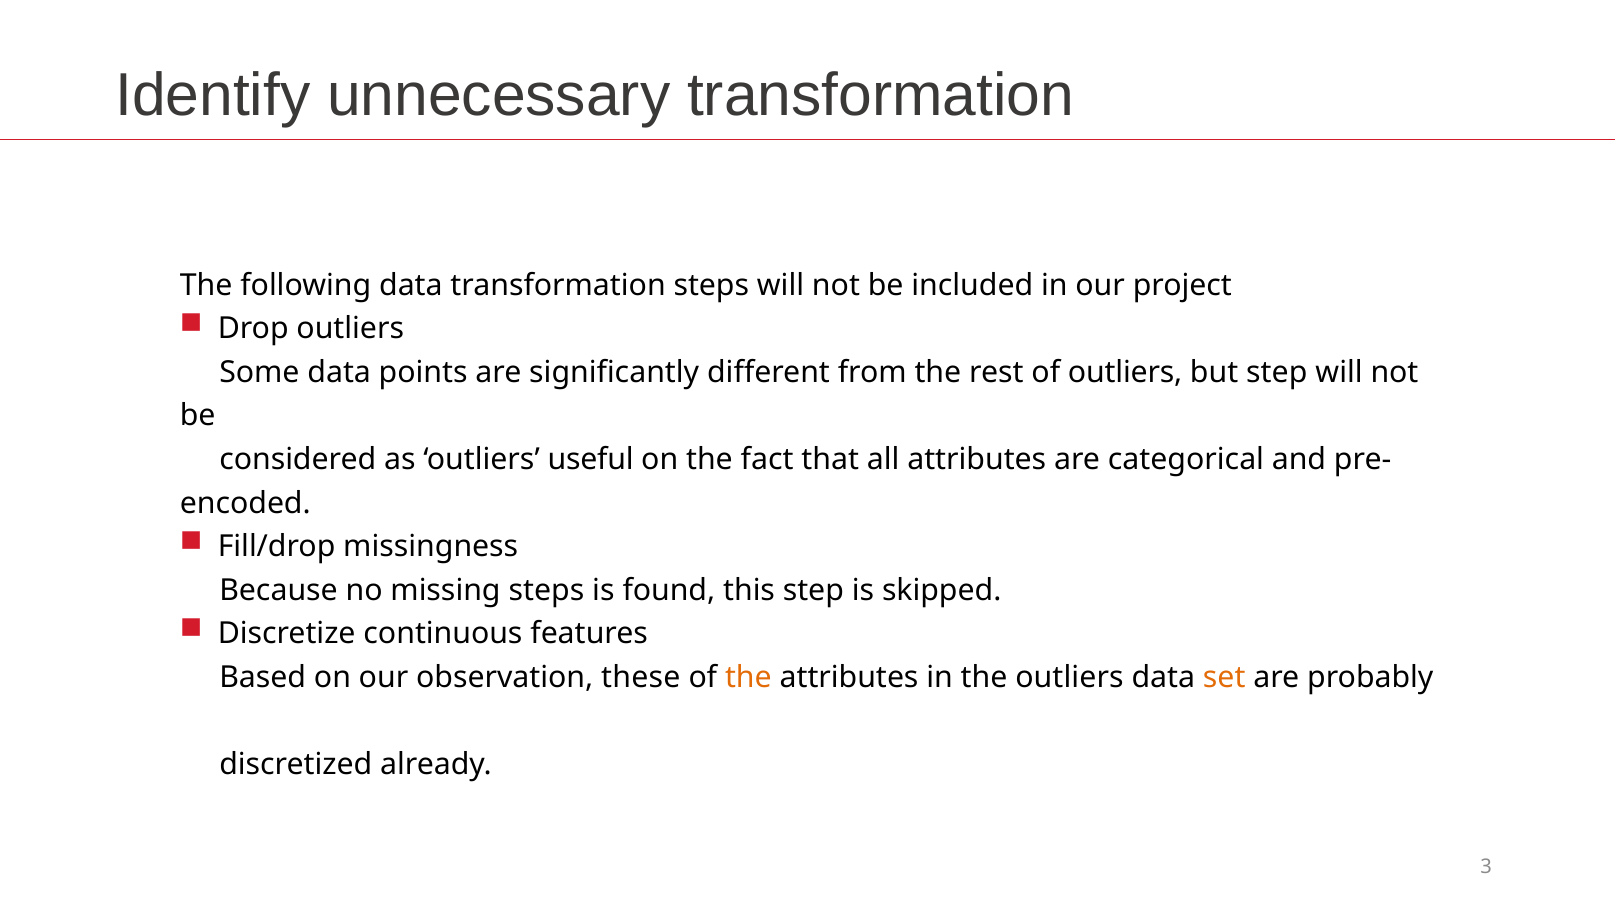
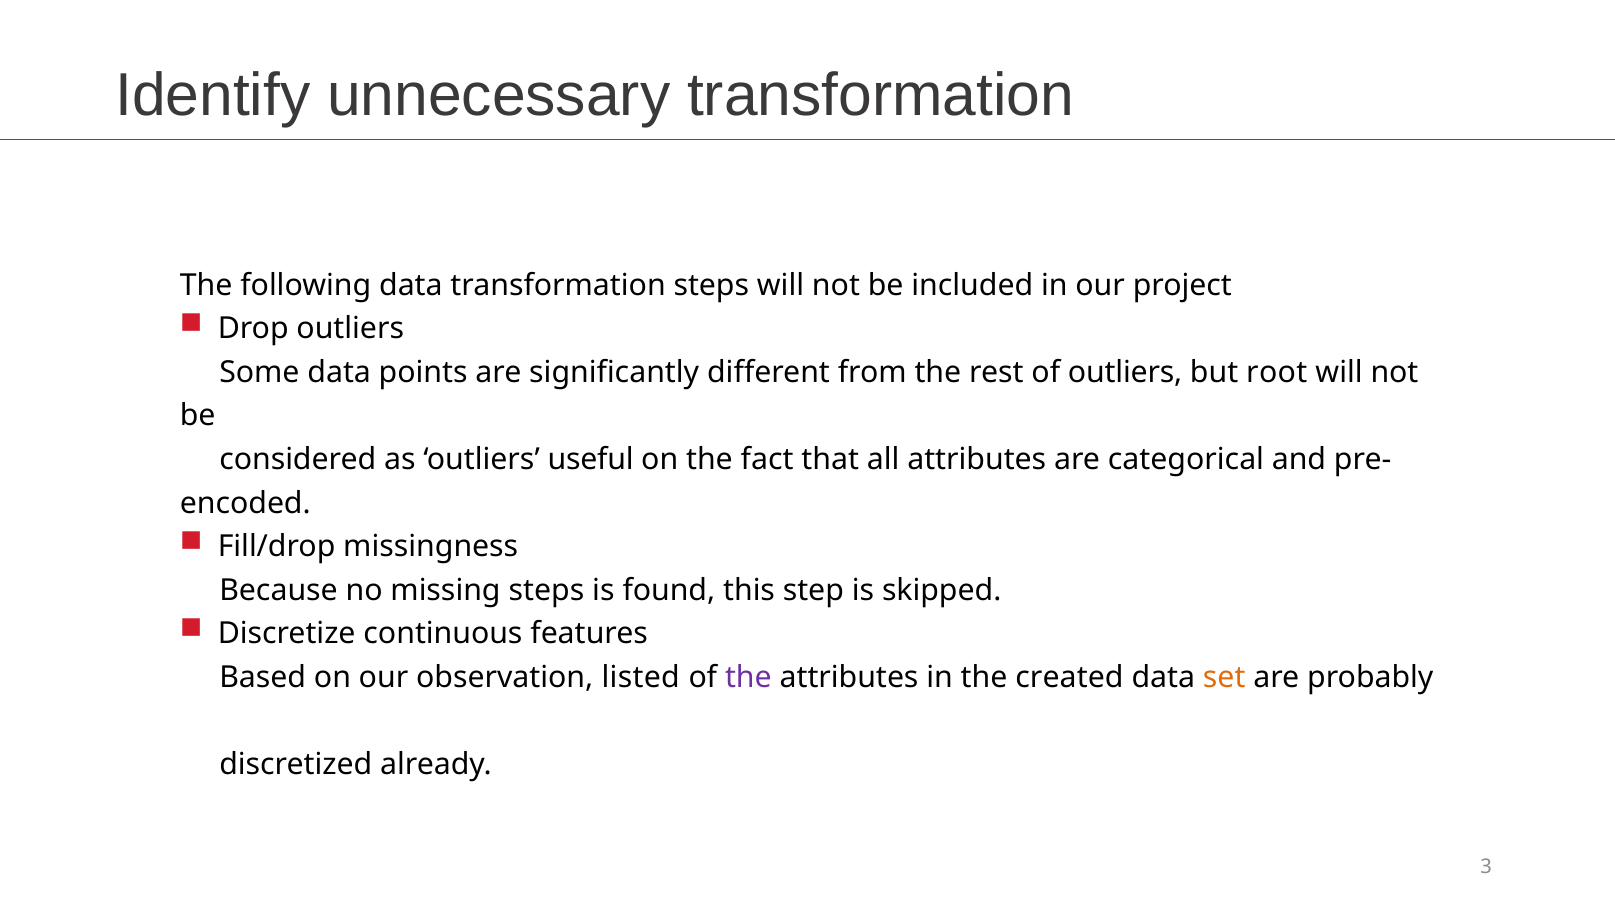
but step: step -> root (1277, 372)
these: these -> listed (641, 677)
the colour: orange -> purple (748, 677)
the outliers: outliers -> created (1069, 677)
